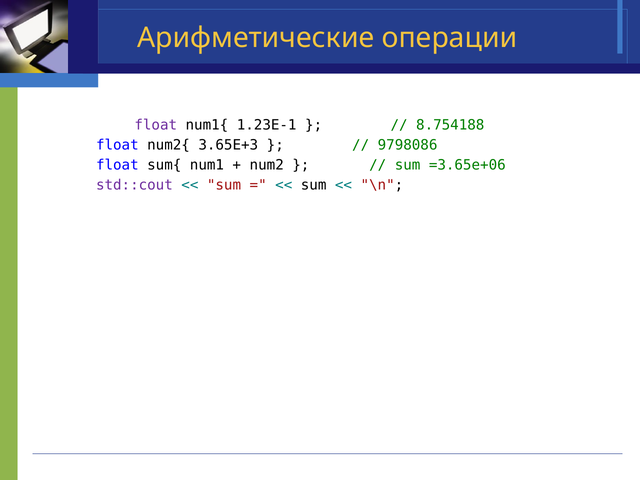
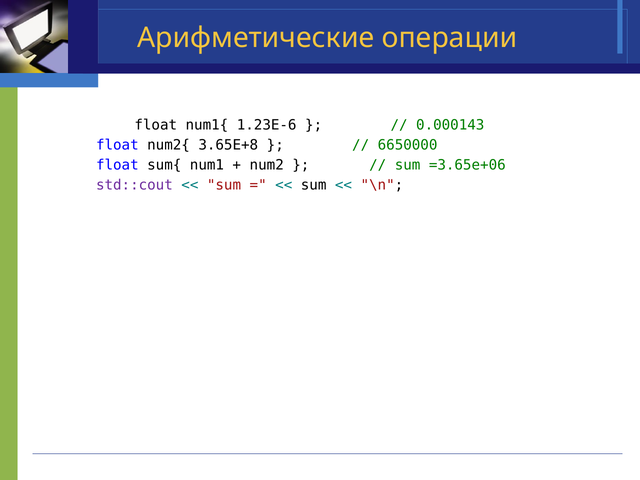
float colour: purple -> black (156, 125)
1.23E-1: 1.23E-1 -> 1.23E-6 (267, 125)
8.754188: 8.754188 -> 0.000143 (450, 125)
3.65E+3: 3.65E+3 -> 3.65E+8 (228, 145)
9798086: 9798086 -> 6650000 (408, 145)
